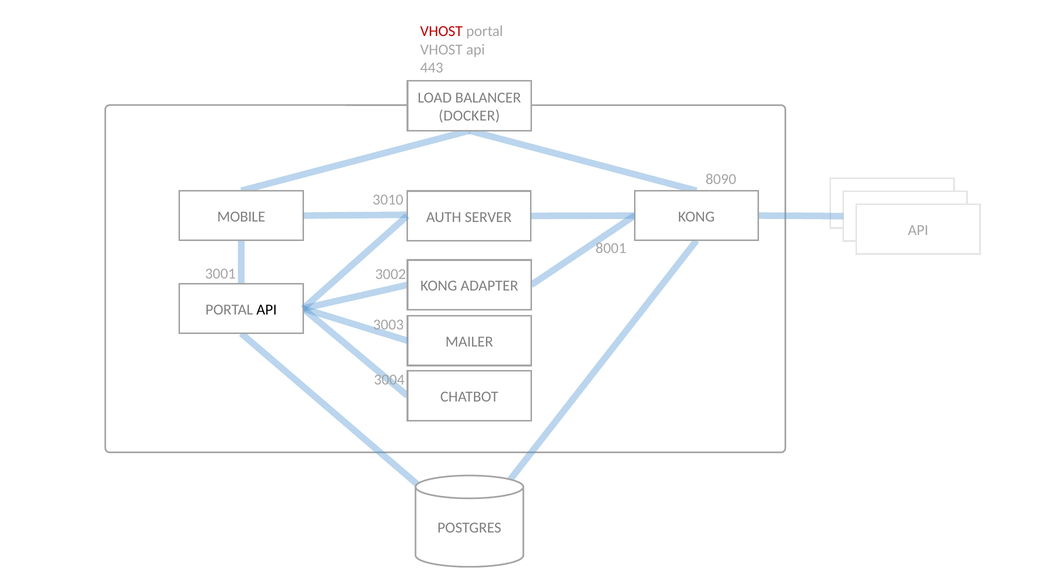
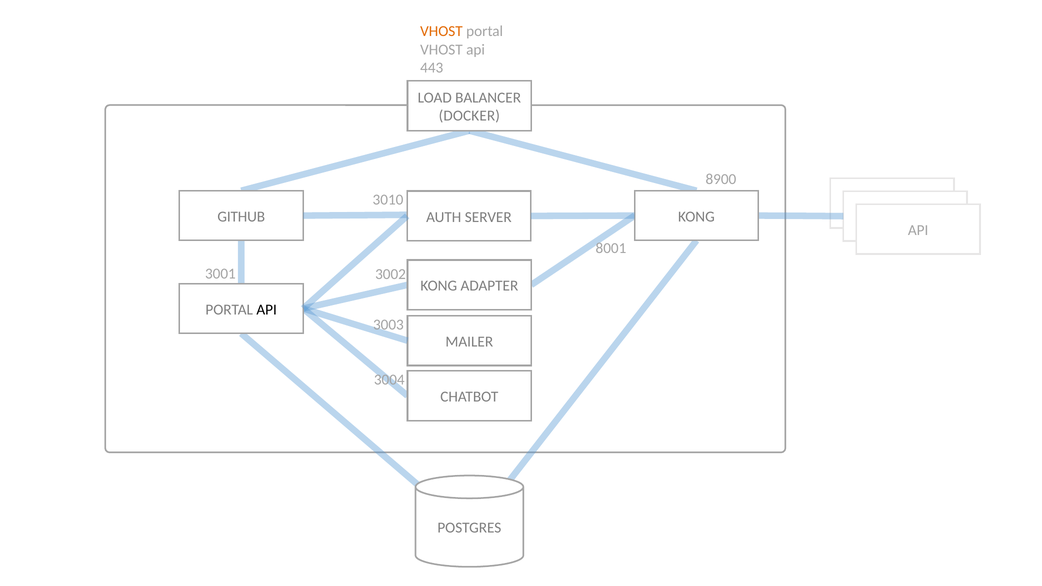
VHOST colour: red -> orange (441, 31)
8090: 8090 -> 8900 (721, 179)
MOBILE: MOBILE -> GITHUB (241, 217)
